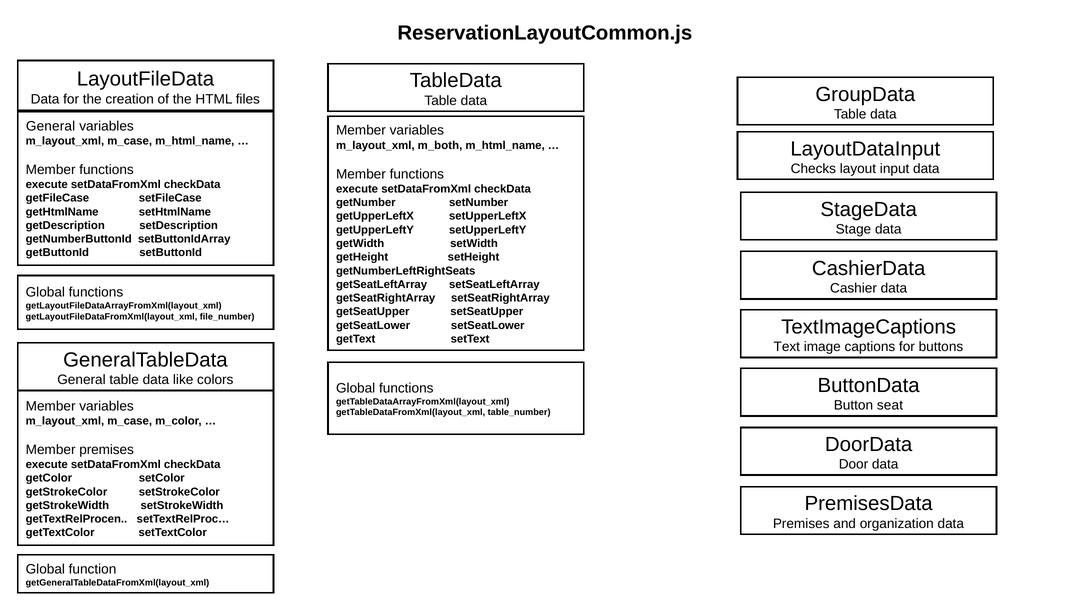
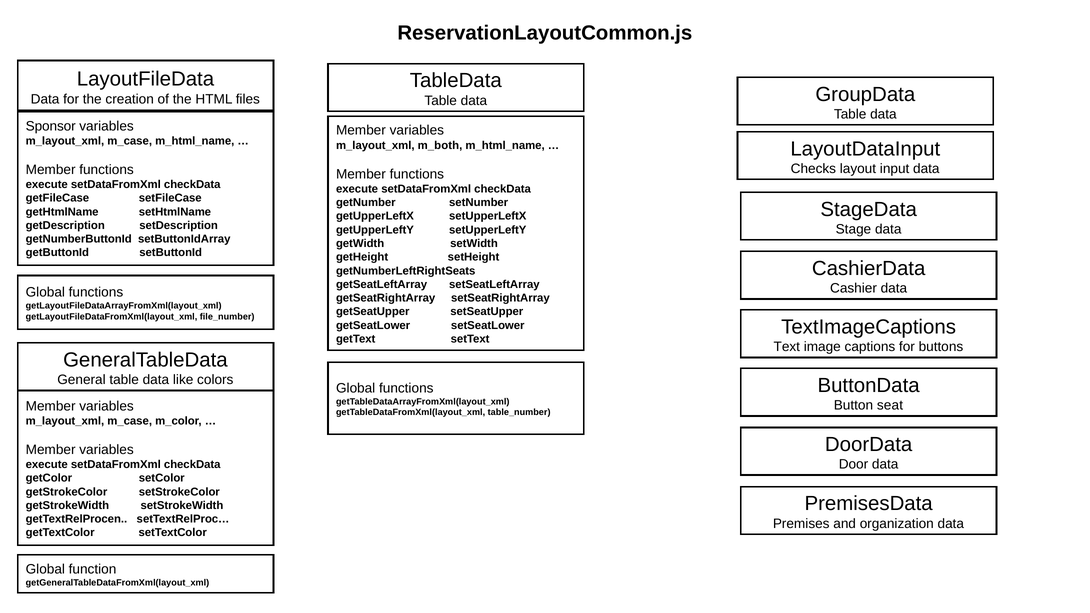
General: General -> Sponsor (51, 126)
premises: premises -> variables (107, 450)
